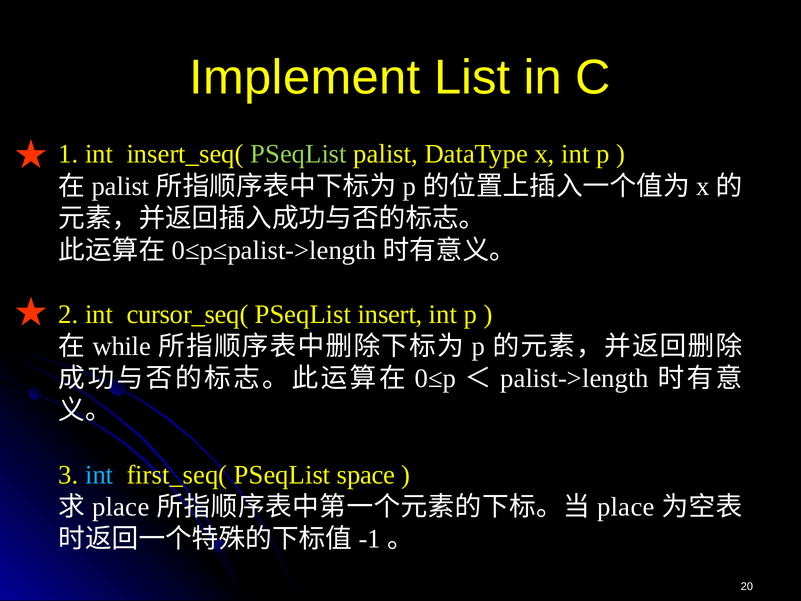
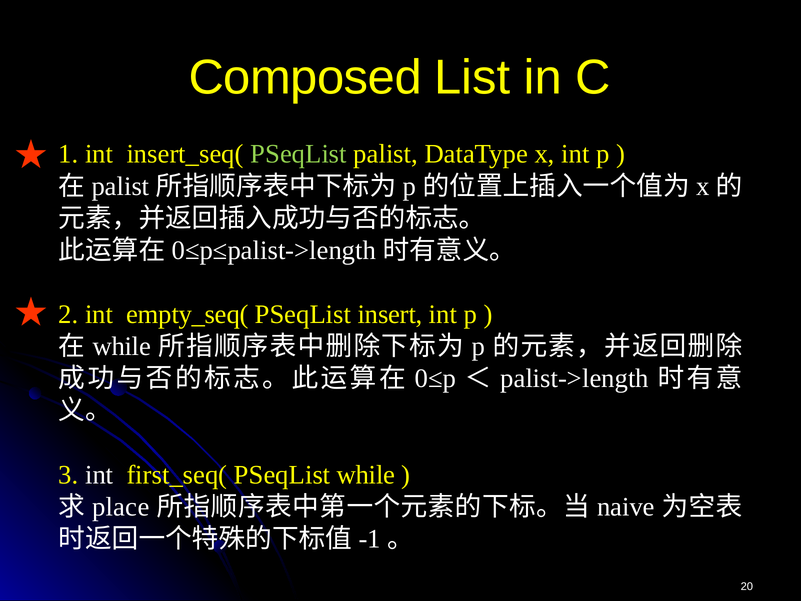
Implement: Implement -> Composed (305, 78)
cursor_seq(: cursor_seq( -> empty_seq( (187, 314)
int colour: light blue -> white (99, 474)
PSeqList space: space -> while (366, 474)
place: place -> naive (626, 507)
